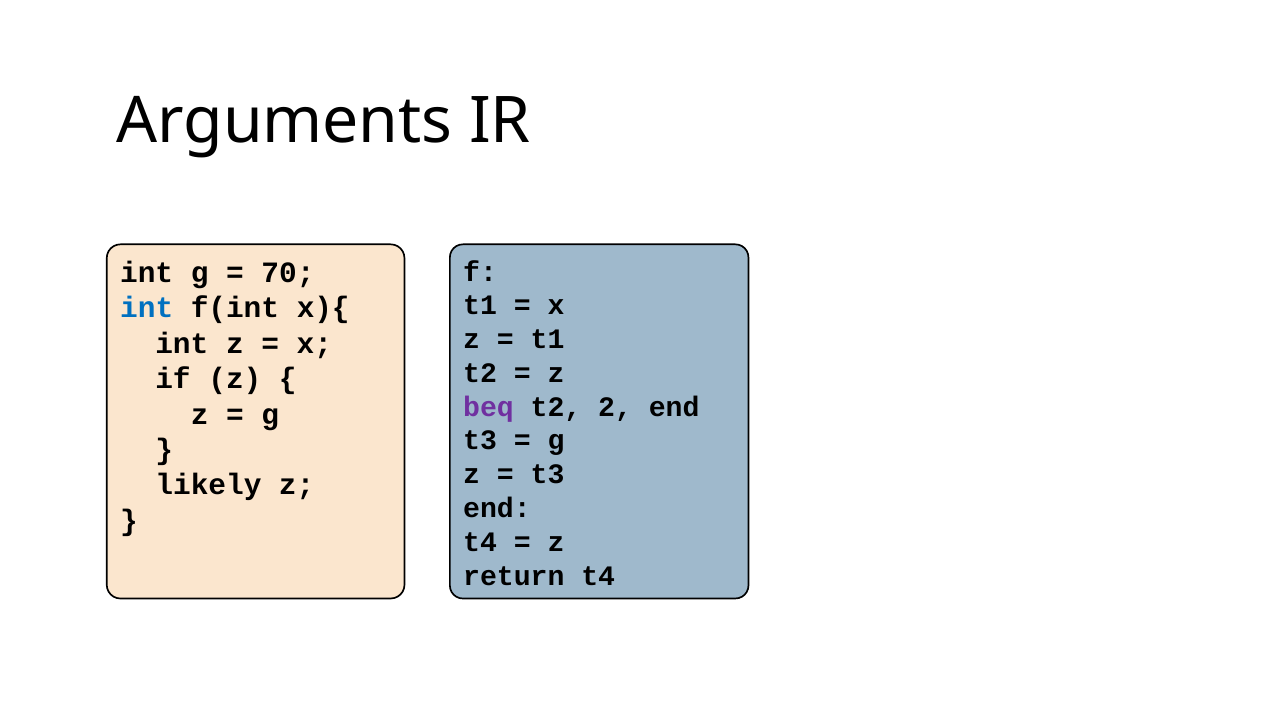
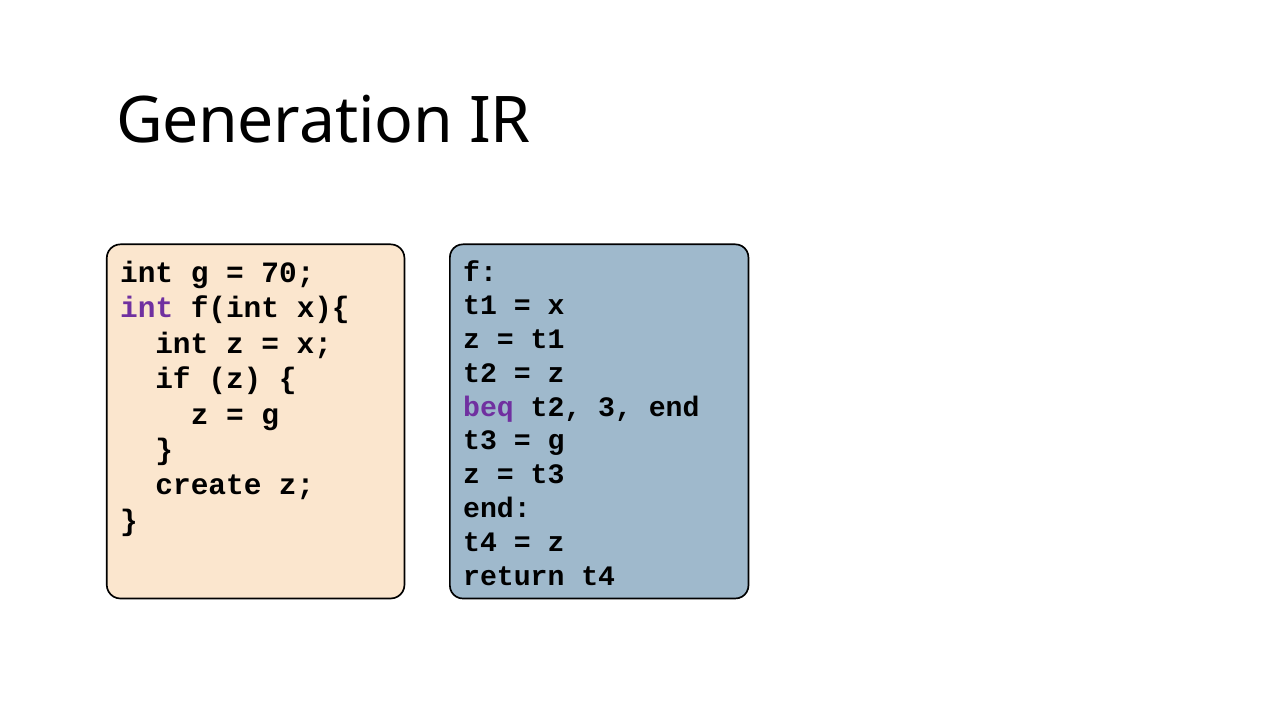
Arguments: Arguments -> Generation (285, 122)
int colour: blue -> purple (147, 308)
2: 2 -> 3 (615, 407)
likely: likely -> create (208, 485)
